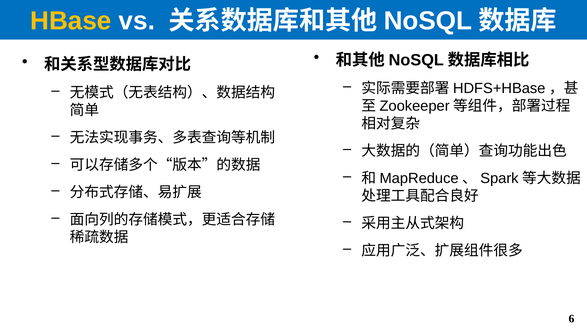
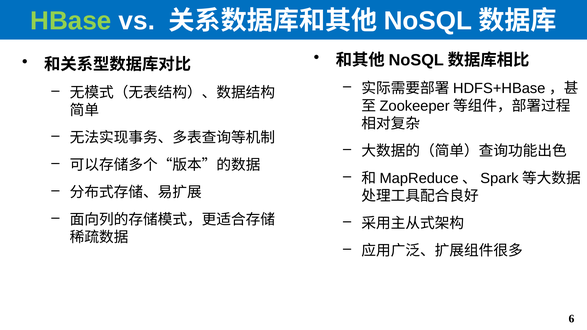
HBase colour: yellow -> light green (71, 21)
